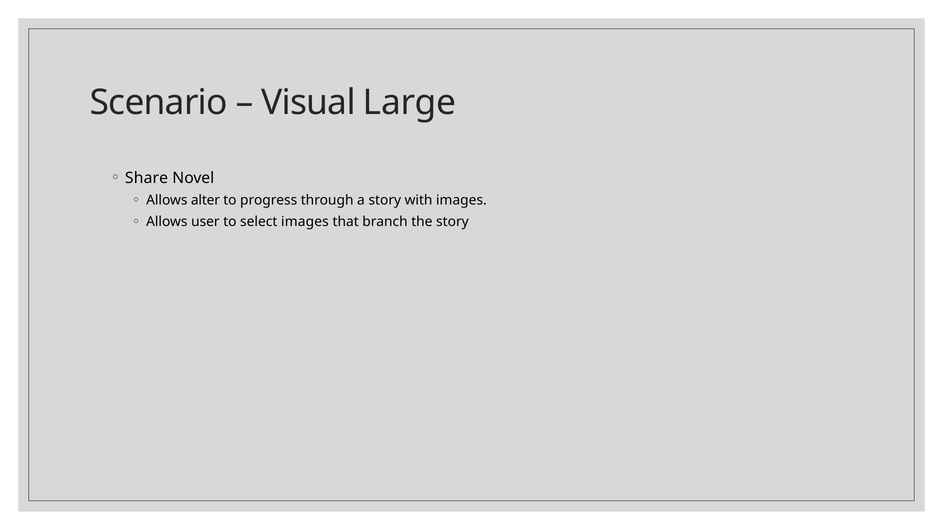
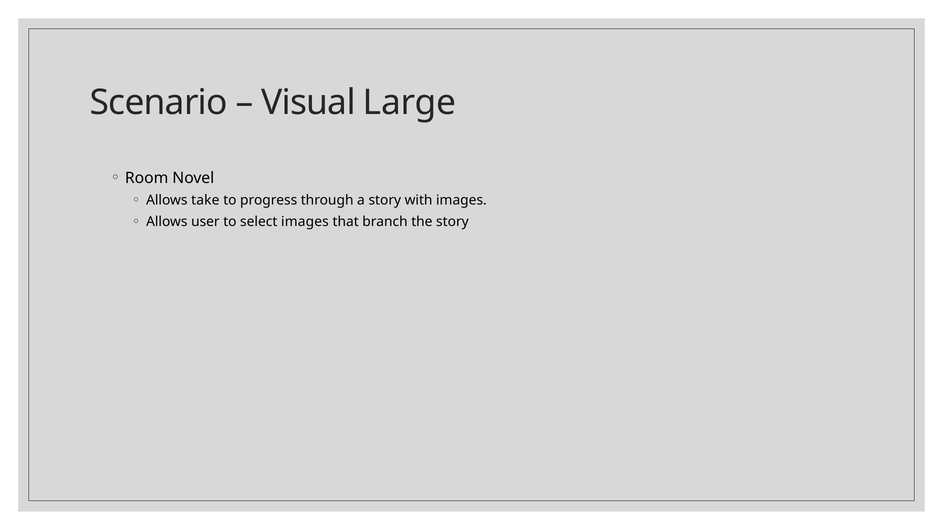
Share: Share -> Room (147, 178)
alter: alter -> take (205, 201)
